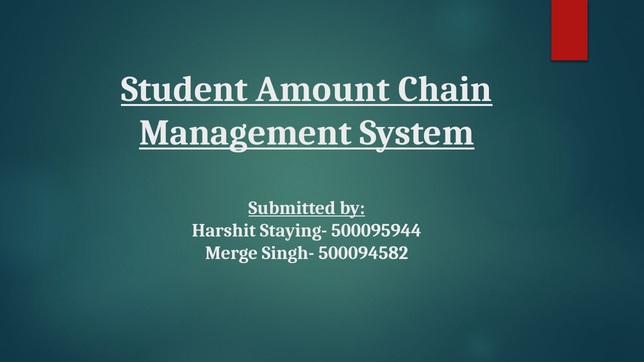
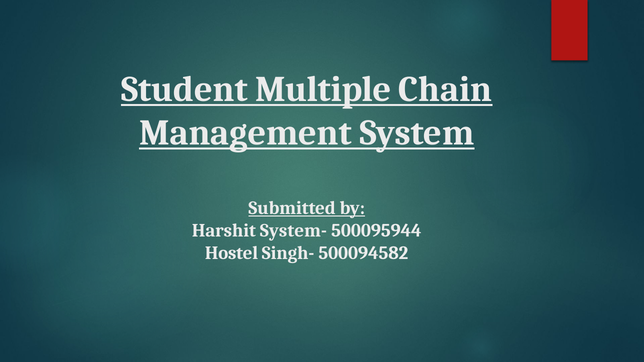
Amount: Amount -> Multiple (323, 89)
Staying-: Staying- -> System- (293, 231)
Merge: Merge -> Hostel (232, 253)
